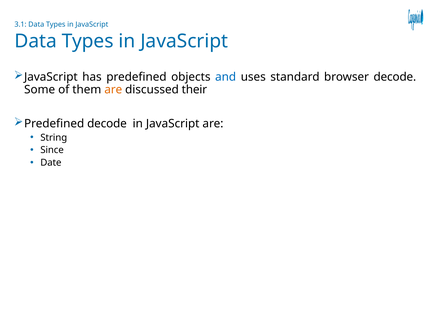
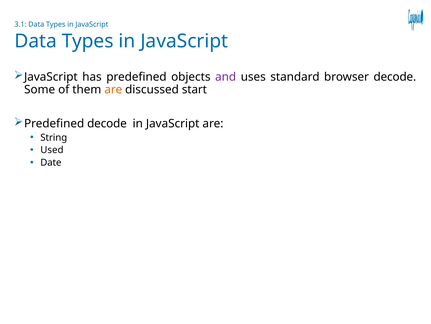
and colour: blue -> purple (226, 77)
their: their -> start (194, 89)
Since: Since -> Used (52, 150)
